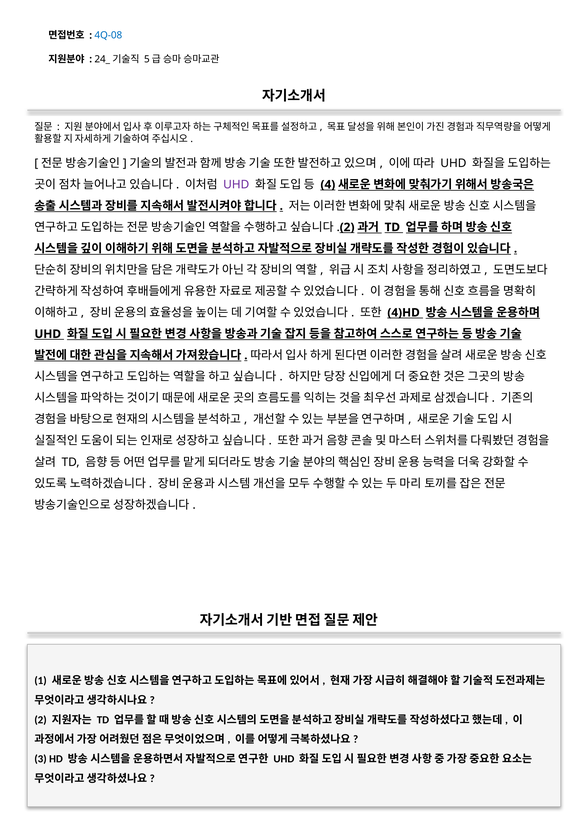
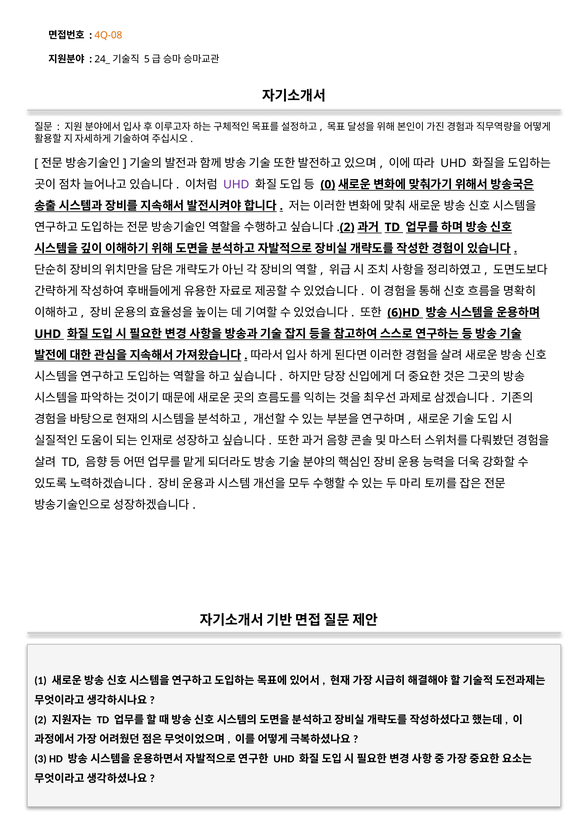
4Q-08 colour: blue -> orange (108, 35)
4: 4 -> 0 (328, 185)
4)HD: 4)HD -> 6)HD (404, 313)
